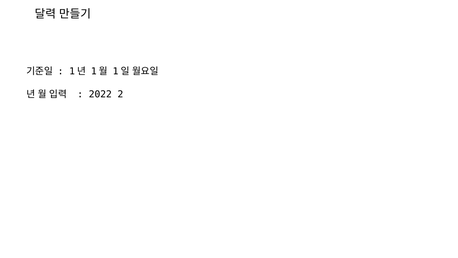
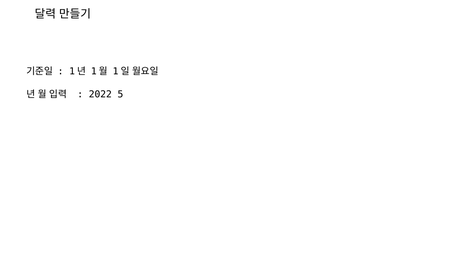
2: 2 -> 5 (120, 94)
